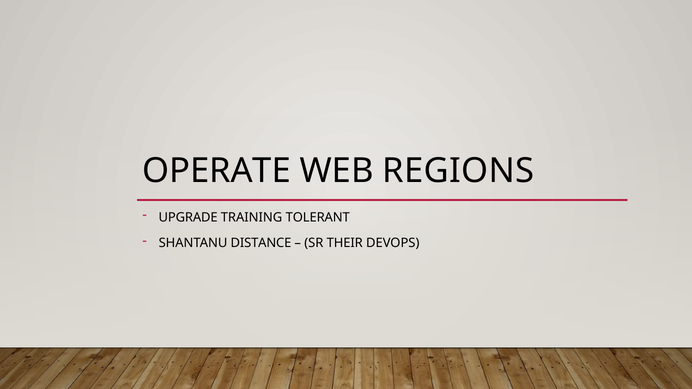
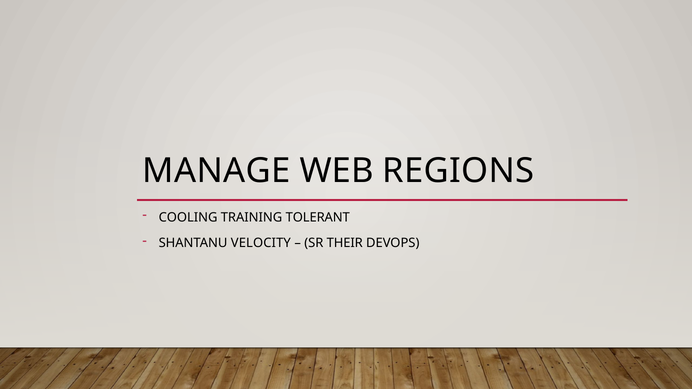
OPERATE: OPERATE -> MANAGE (216, 171)
UPGRADE: UPGRADE -> COOLING (188, 217)
DISTANCE: DISTANCE -> VELOCITY (261, 243)
